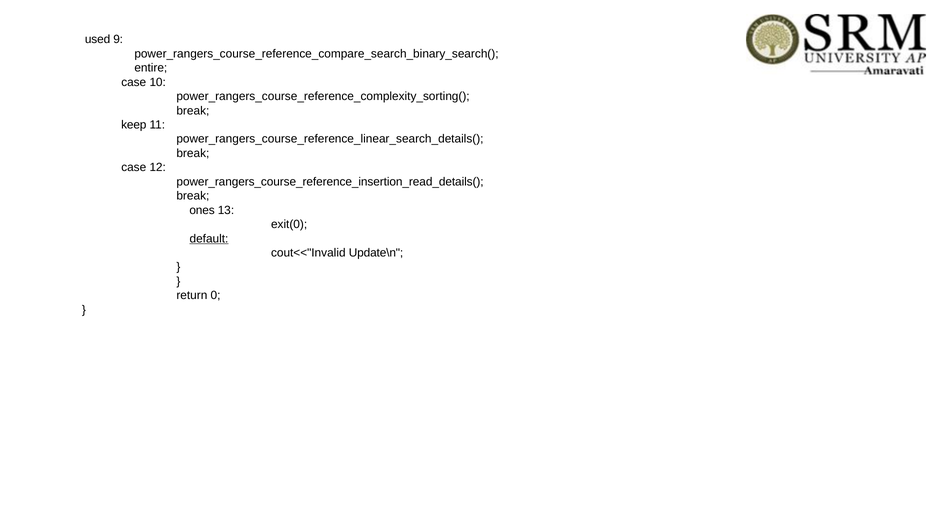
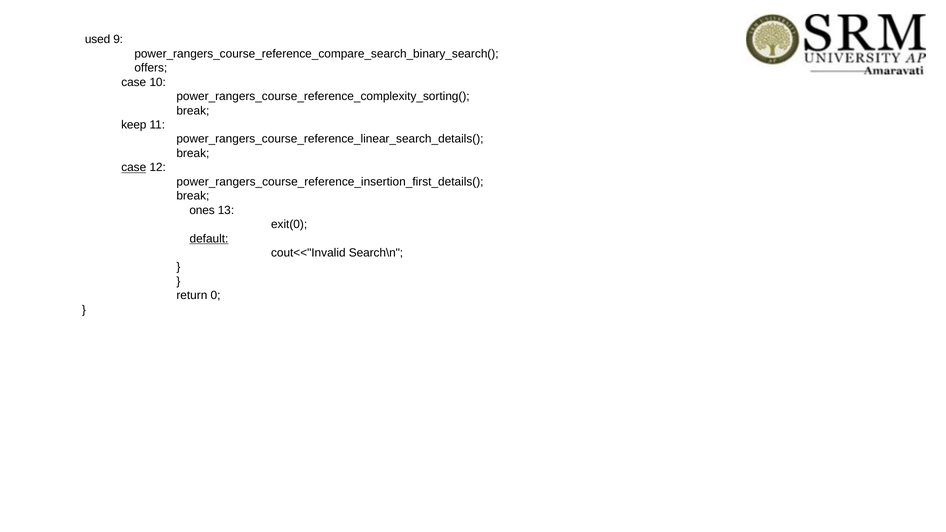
entire: entire -> offers (151, 68)
case underline: none -> present (134, 168)
power_rangers_course_reference_insertion_read_details(: power_rangers_course_reference_insertion_read_details( -> power_rangers_course_reference_insertion_first_details( (330, 182)
Update\n: Update\n -> Search\n (376, 253)
